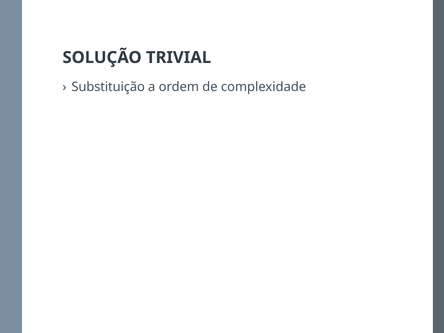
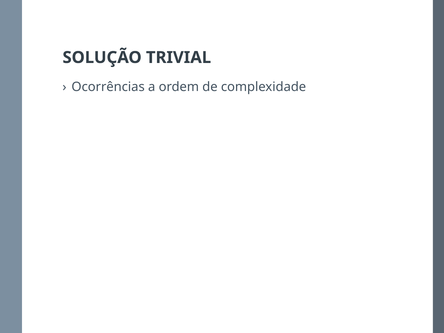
Substituição: Substituição -> Ocorrências (108, 87)
